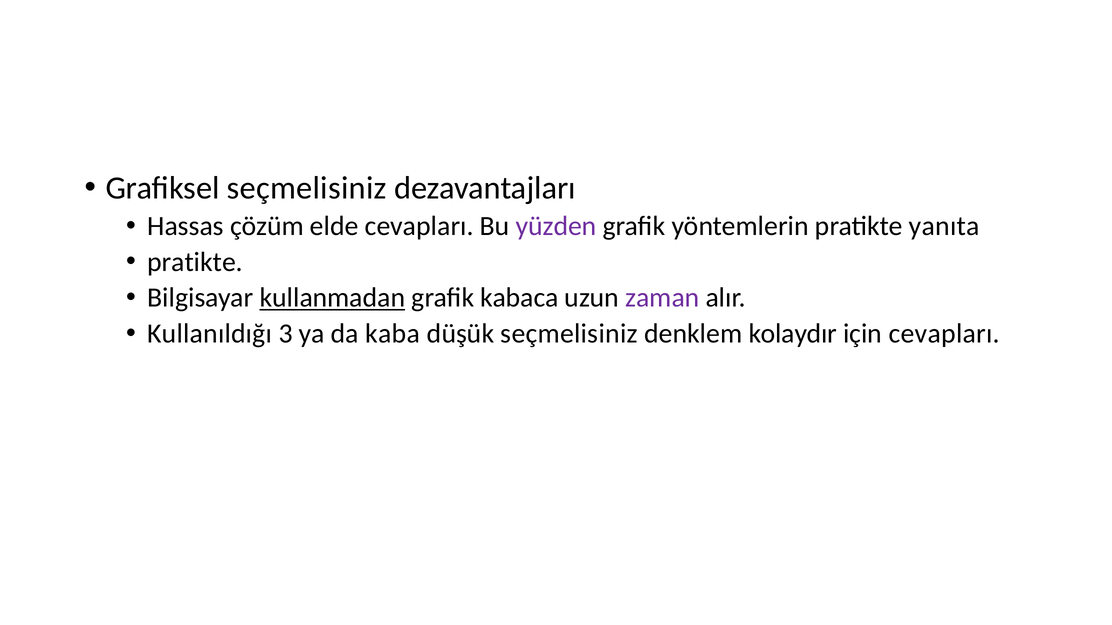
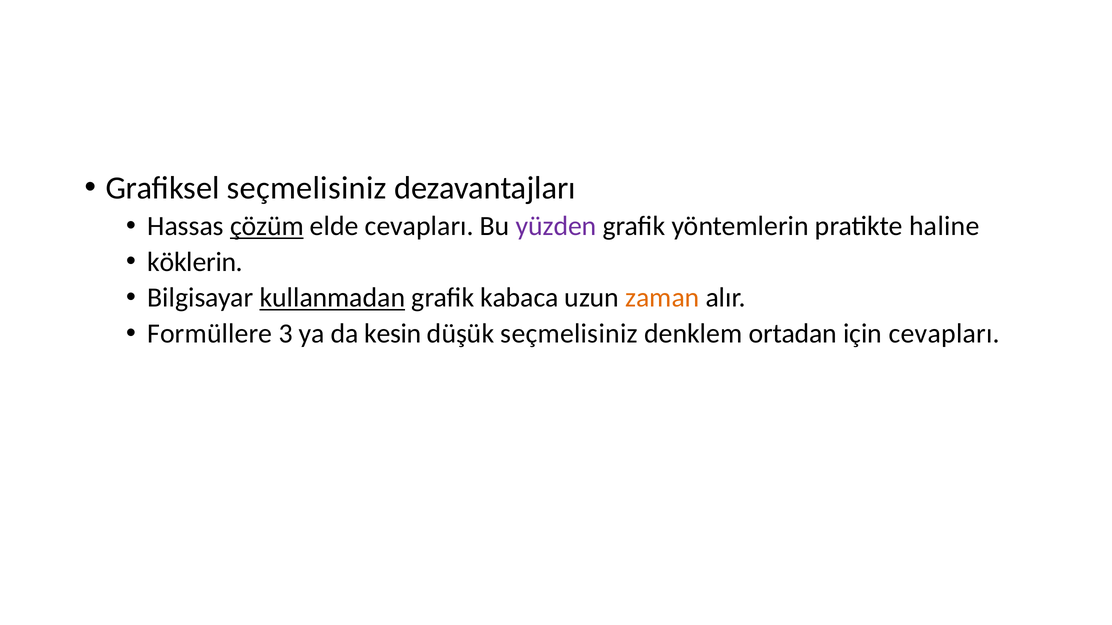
çözüm underline: none -> present (267, 226)
yanıta: yanıta -> haline (944, 226)
pratikte: pratikte -> köklerin (195, 262)
zaman colour: purple -> orange (662, 298)
Kullanıldığı: Kullanıldığı -> Formüllere (210, 334)
kaba: kaba -> kesin (393, 334)
kolaydır: kolaydır -> ortadan (793, 334)
